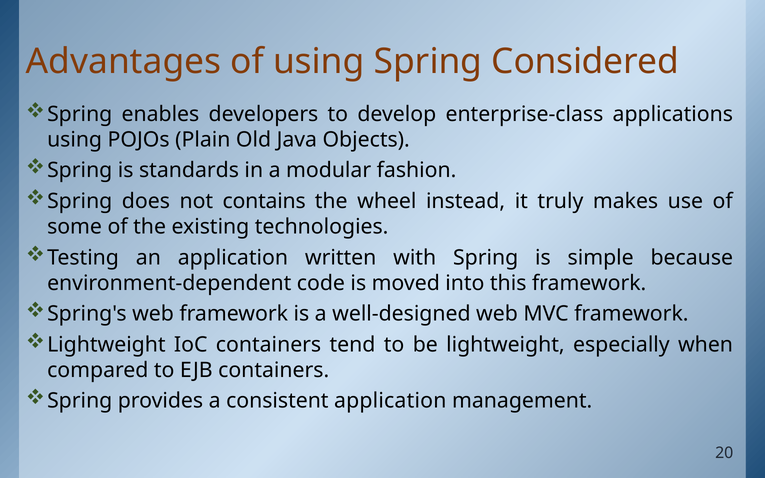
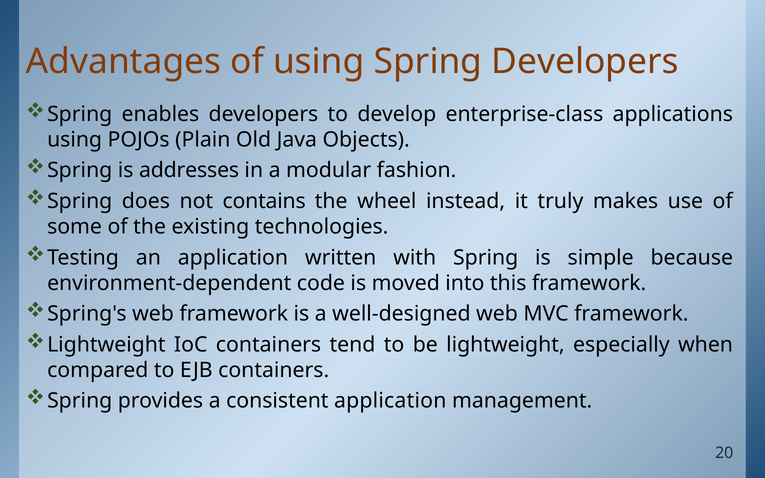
Spring Considered: Considered -> Developers (585, 62)
standards: standards -> addresses (189, 170)
